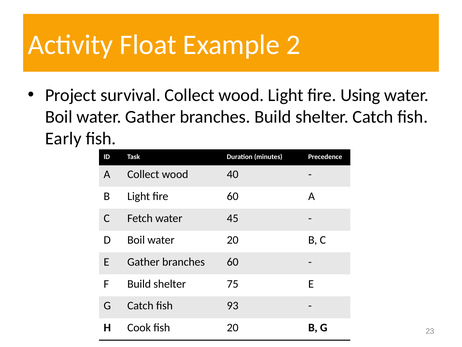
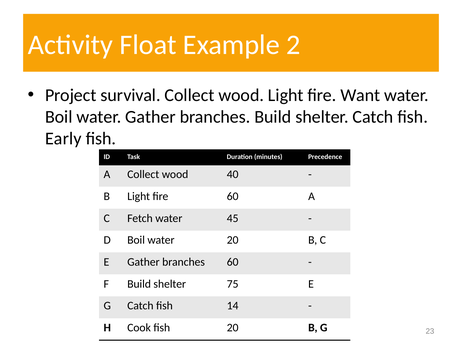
Using: Using -> Want (360, 95)
93: 93 -> 14 (233, 305)
